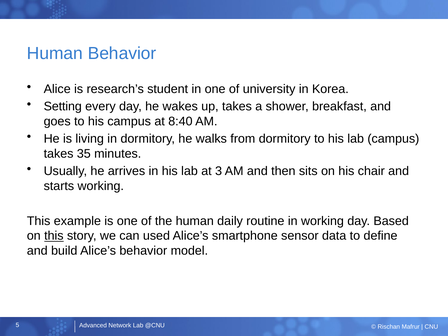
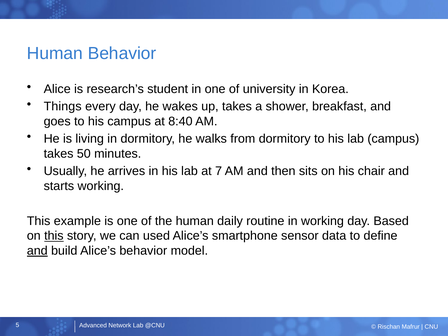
Setting: Setting -> Things (63, 106)
35: 35 -> 50 (84, 154)
3: 3 -> 7 (219, 171)
and underline: none -> present (37, 251)
